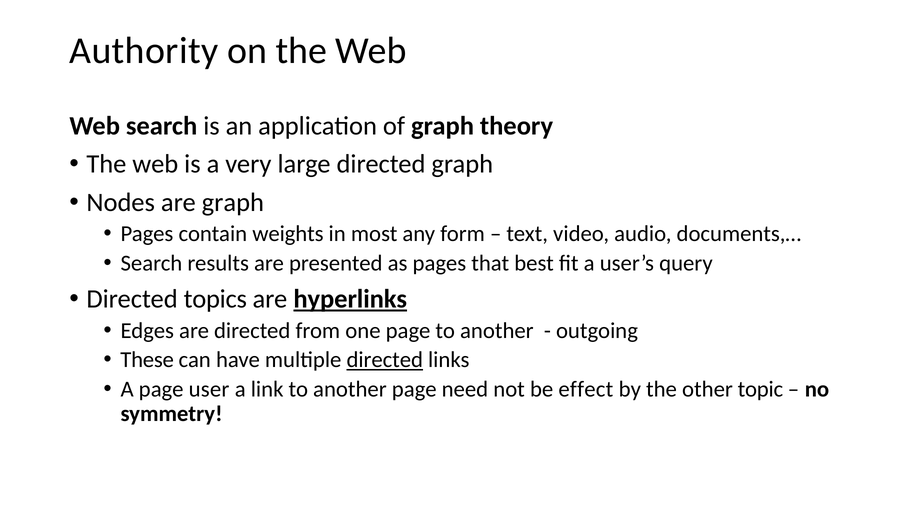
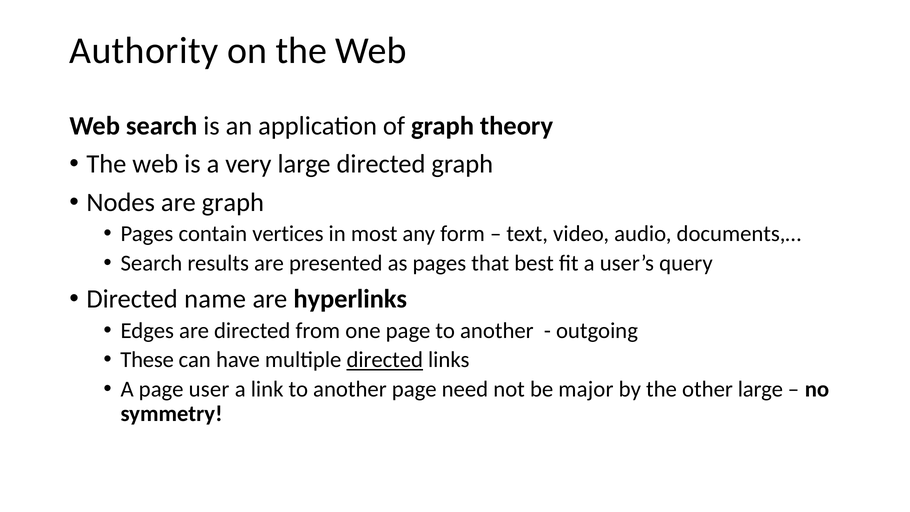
weights: weights -> vertices (288, 234)
topics: topics -> name (215, 299)
hyperlinks underline: present -> none (350, 299)
effect: effect -> major (586, 389)
other topic: topic -> large (760, 389)
